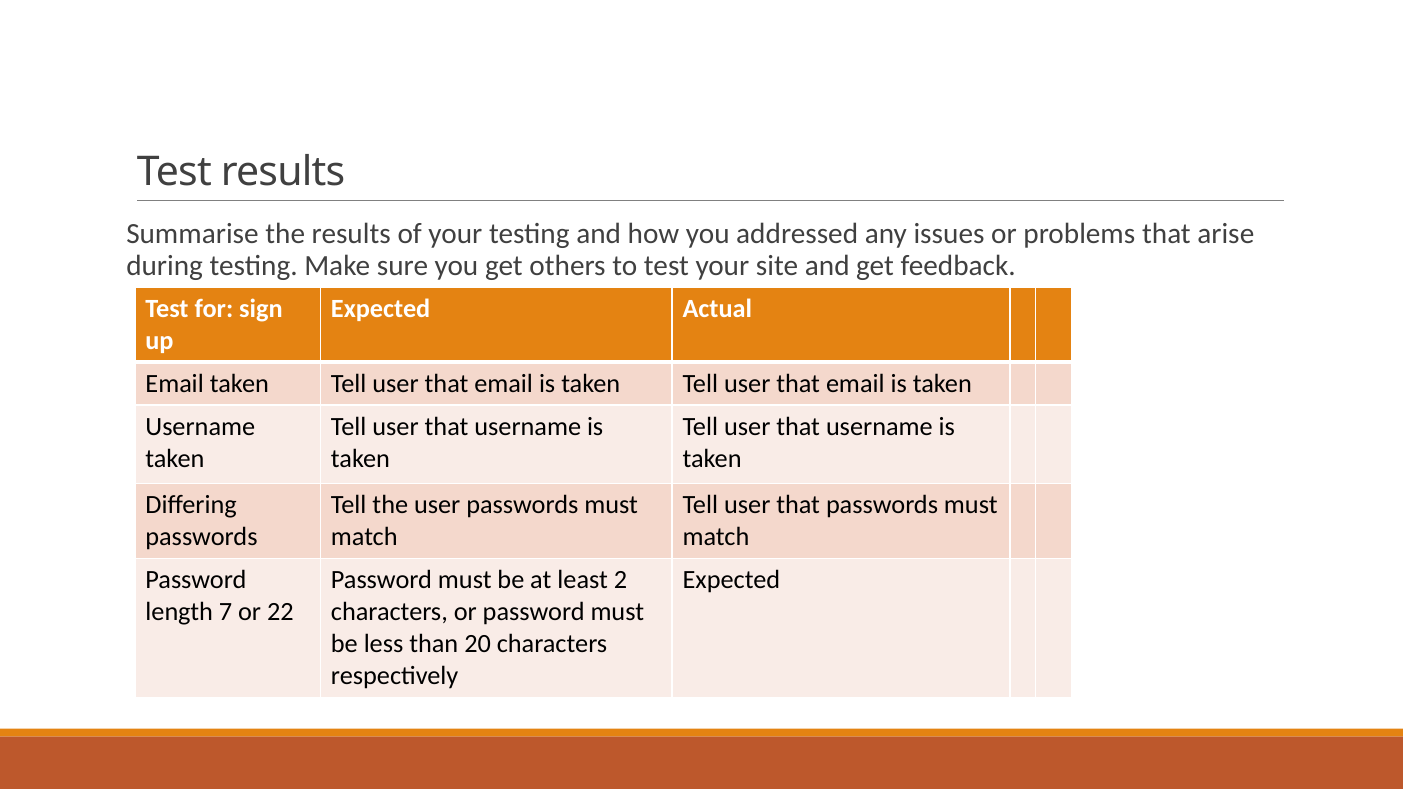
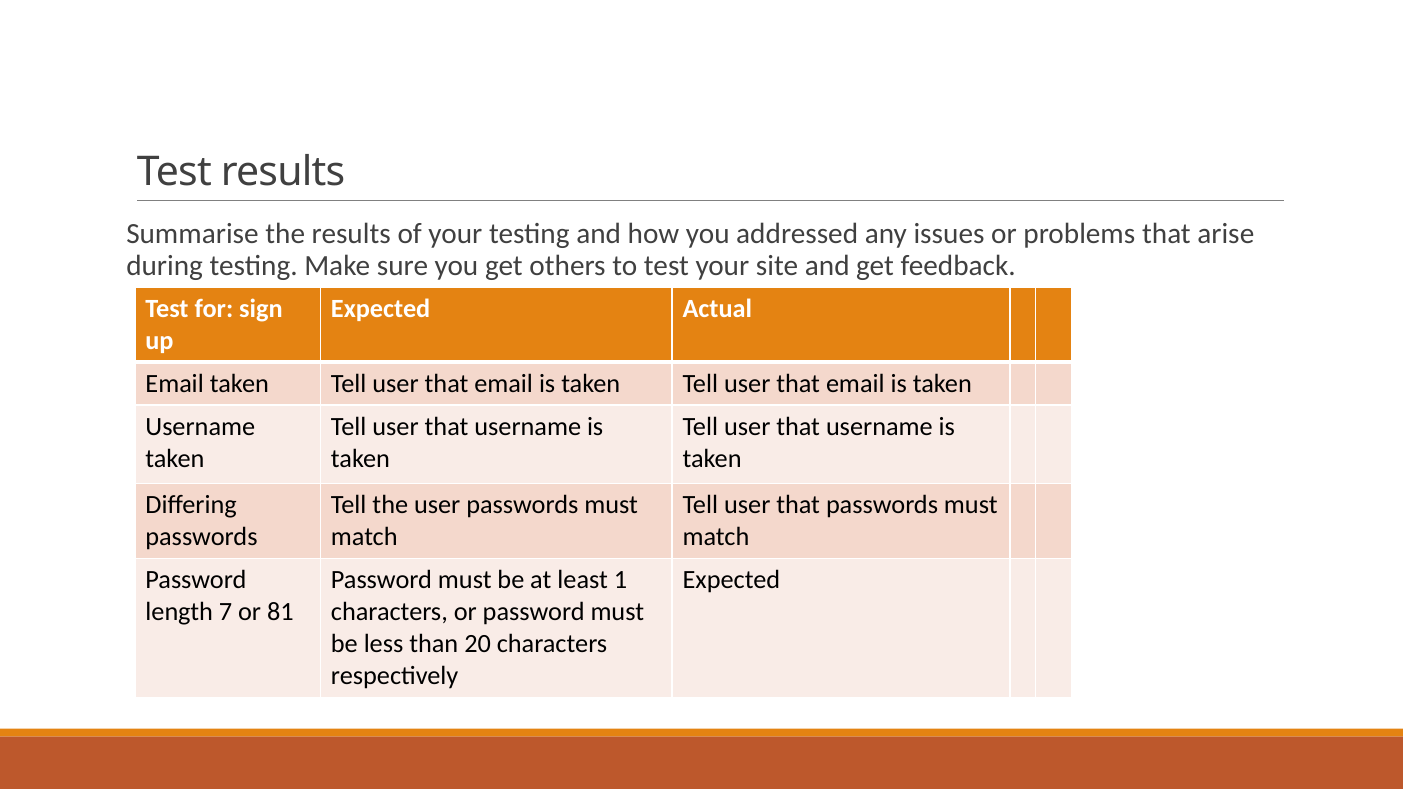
2: 2 -> 1 (620, 580)
22: 22 -> 81 (280, 612)
